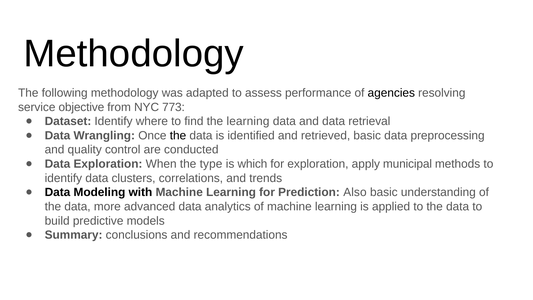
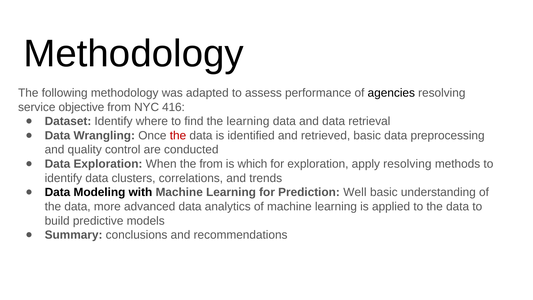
773: 773 -> 416 (173, 107)
the colour: black -> red (178, 135)
the type: type -> from (211, 164)
apply municipal: municipal -> resolving (407, 164)
Also: Also -> Well (355, 192)
